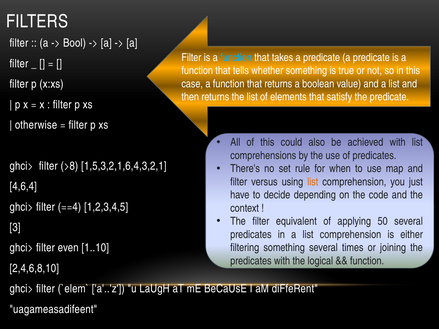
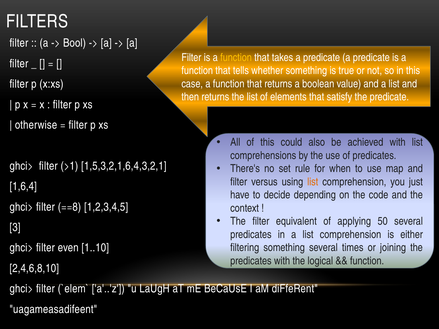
function colour: light blue -> yellow (236, 57)
>8: >8 -> >1 (69, 166)
4,6,4: 4,6,4 -> 1,6,4 (23, 187)
==4: ==4 -> ==8 (69, 207)
